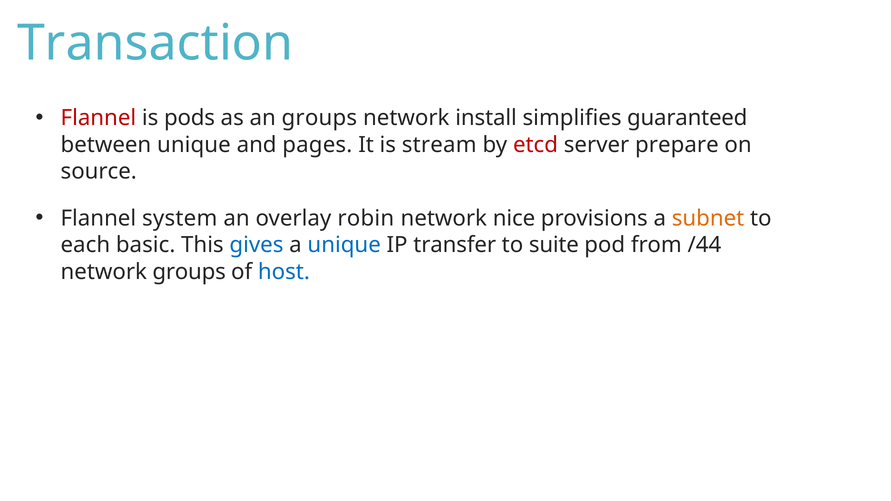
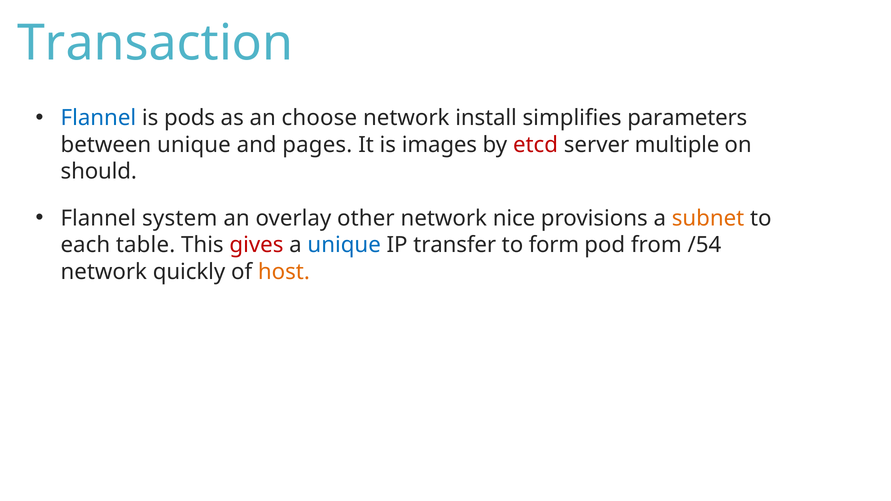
Flannel colour: red -> blue (98, 118)
an groups: groups -> choose (319, 118)
guaranteed: guaranteed -> parameters (687, 118)
stream: stream -> images (439, 145)
prepare: prepare -> multiple (677, 145)
source: source -> should (99, 172)
robin: robin -> other (366, 218)
basic: basic -> table (146, 245)
gives colour: blue -> red (256, 245)
suite: suite -> form (554, 245)
/44: /44 -> /54 (704, 245)
network groups: groups -> quickly (189, 272)
host colour: blue -> orange (284, 272)
